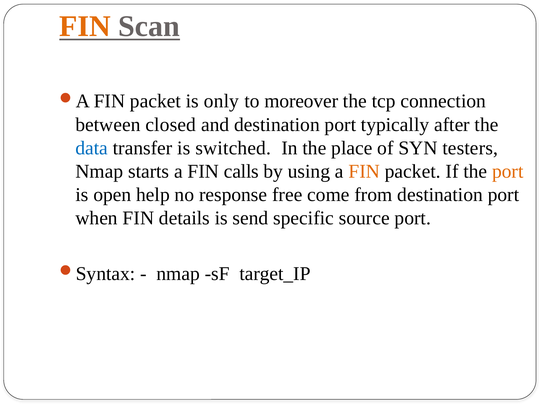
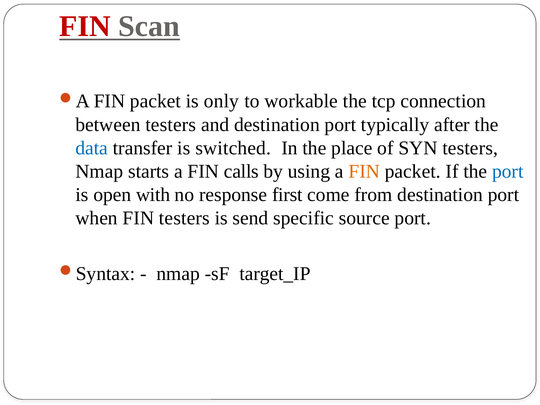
FIN colour: orange -> red (85, 26)
moreover: moreover -> workable (301, 101)
between closed: closed -> testers (171, 125)
port colour: orange -> blue (508, 171)
help: help -> with (153, 195)
free: free -> first (287, 195)
FIN details: details -> testers (184, 218)
